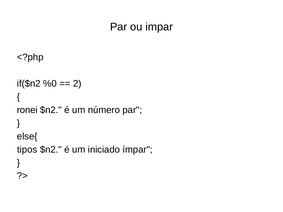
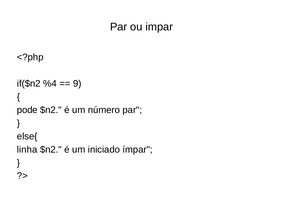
%0: %0 -> %4 (50, 84)
2: 2 -> 9 (77, 84)
ronei: ronei -> pode (27, 110)
tipos: tipos -> linha (27, 150)
